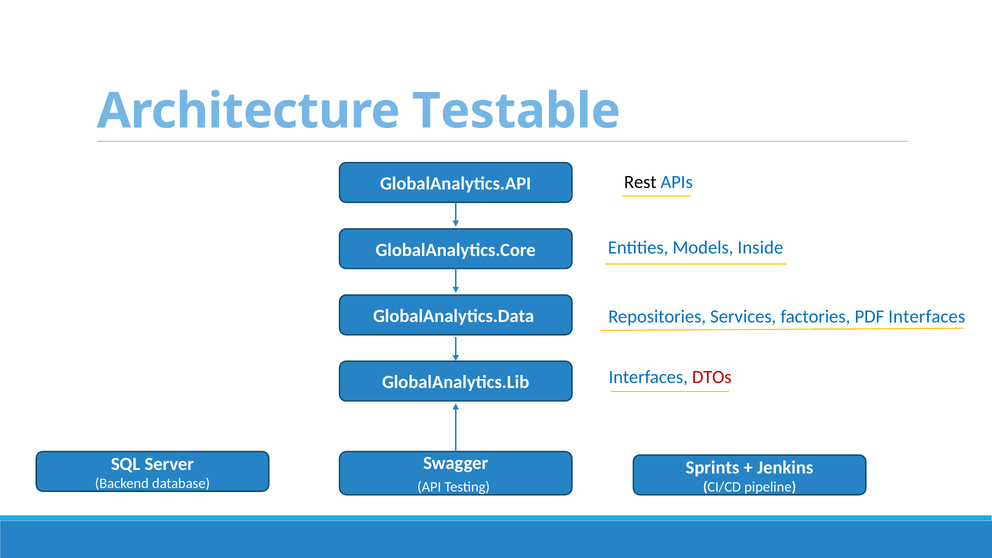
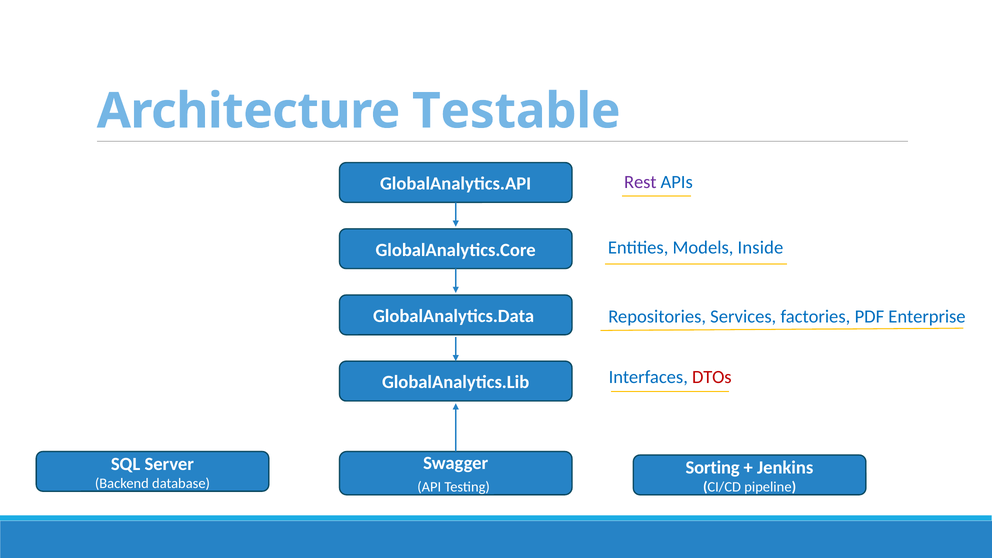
Rest colour: black -> purple (640, 182)
PDF Interfaces: Interfaces -> Enterprise (927, 317)
Sprints: Sprints -> Sorting (713, 467)
